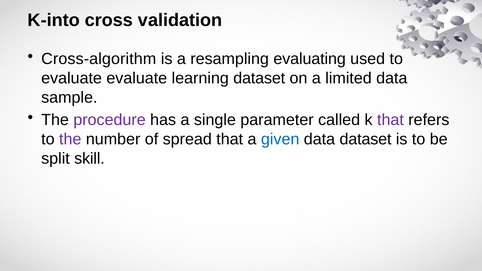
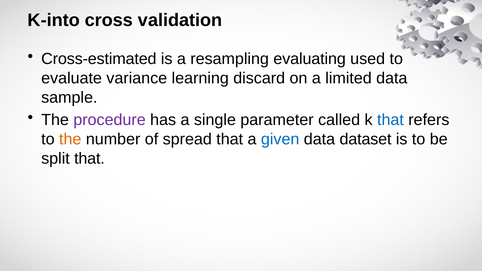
Cross-algorithm: Cross-algorithm -> Cross-estimated (99, 59)
evaluate evaluate: evaluate -> variance (137, 78)
learning dataset: dataset -> discard (259, 78)
that colour: purple -> blue (390, 120)
the colour: purple -> orange (70, 139)
split skill: skill -> that (89, 159)
